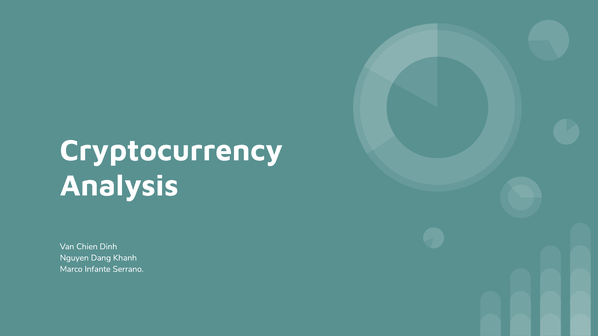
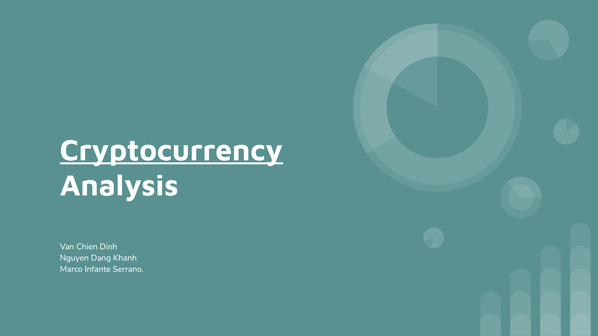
Cryptocurrency underline: none -> present (171, 151)
